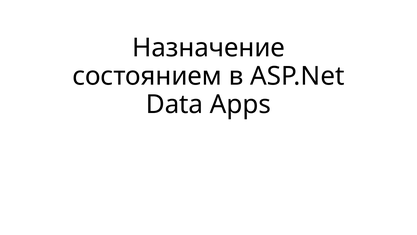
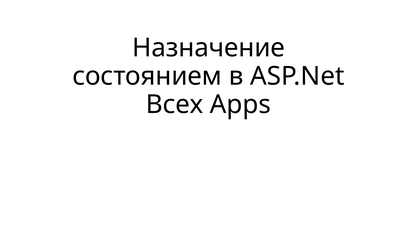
Data: Data -> Всех (175, 104)
